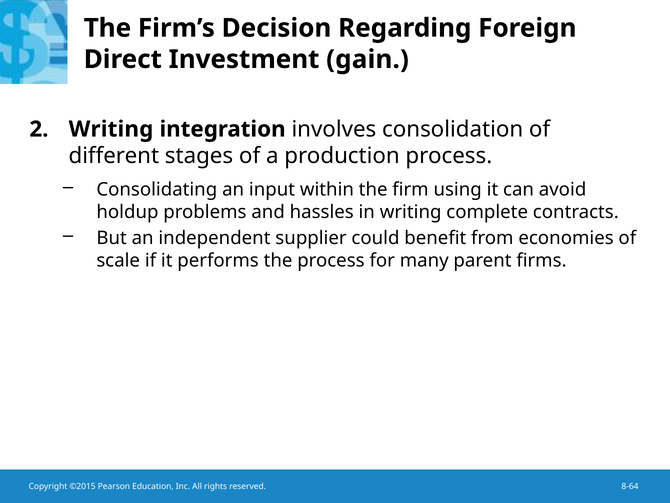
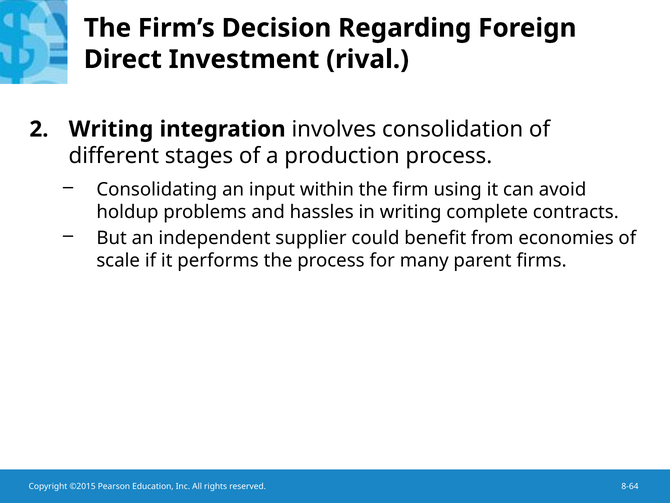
gain: gain -> rival (368, 59)
